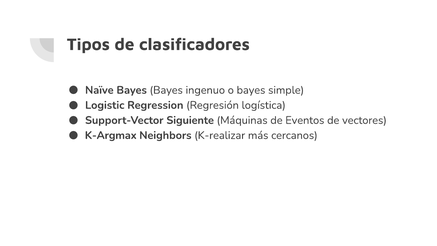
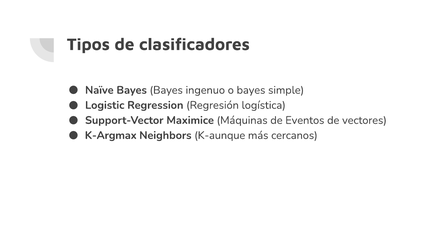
Siguiente: Siguiente -> Maximice (190, 120)
K-realizar: K-realizar -> K-aunque (220, 135)
